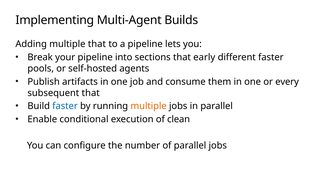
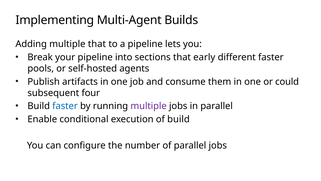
every: every -> could (287, 82)
subsequent that: that -> four (91, 93)
multiple colour: orange -> purple (149, 106)
of clean: clean -> build (178, 119)
